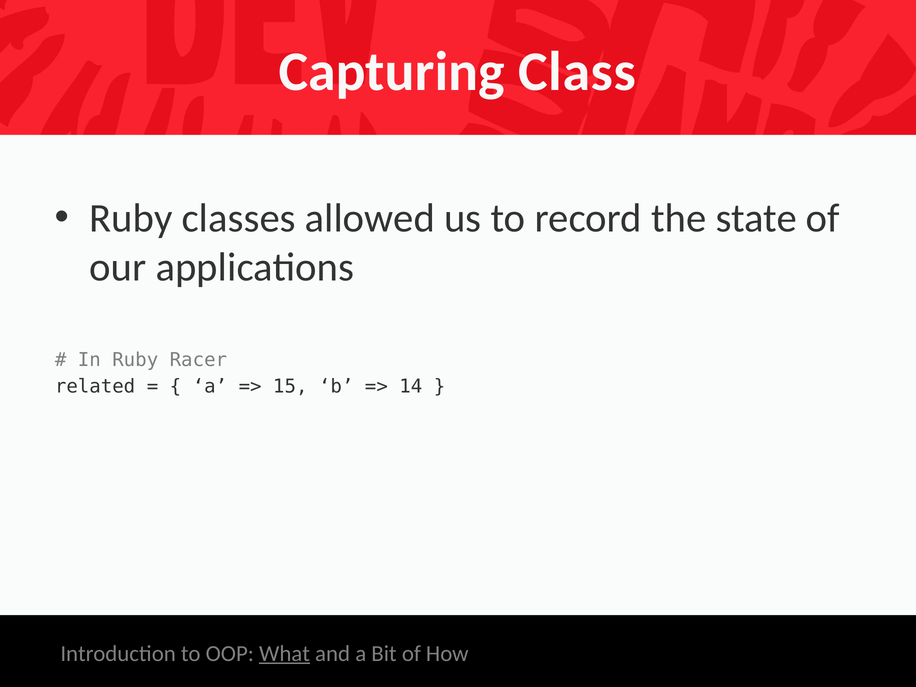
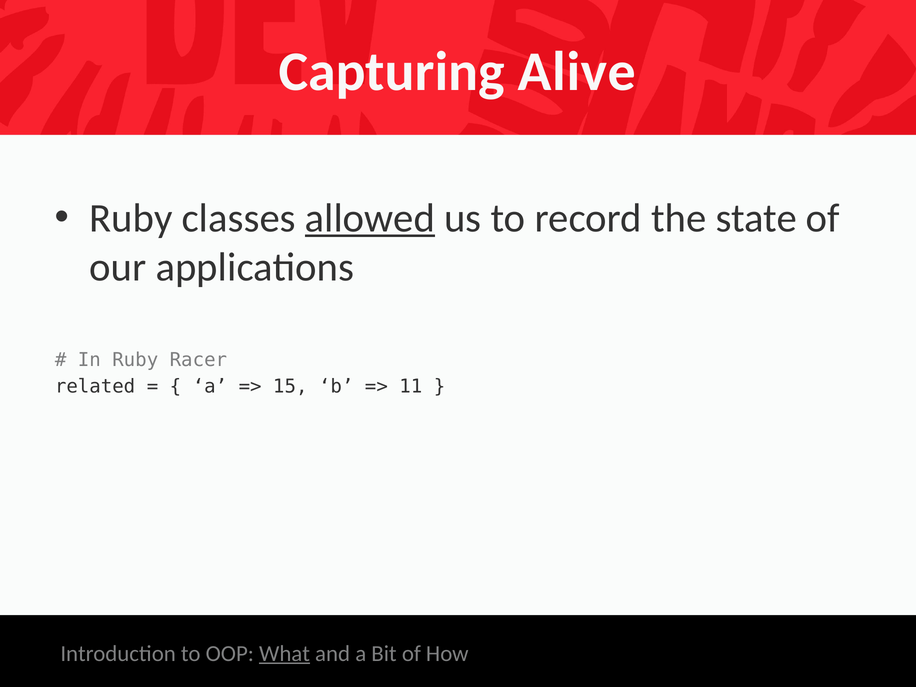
Class: Class -> Alive (577, 72)
allowed underline: none -> present (370, 218)
14: 14 -> 11 (411, 387)
